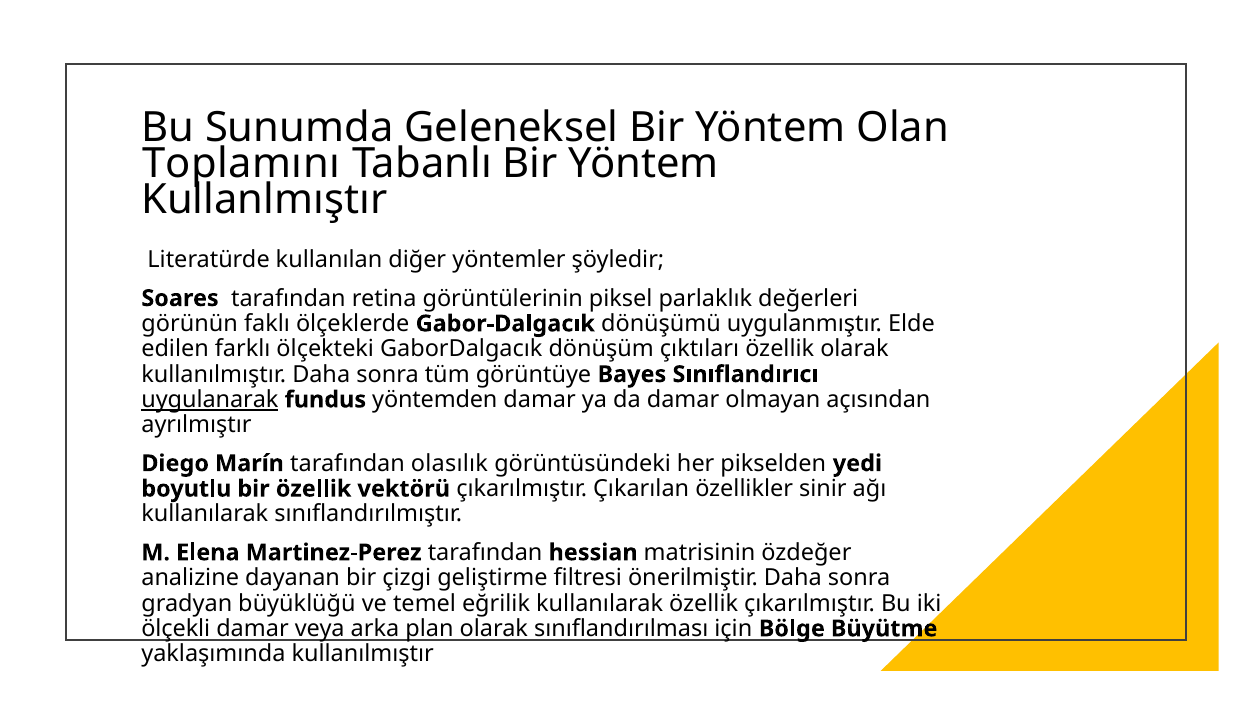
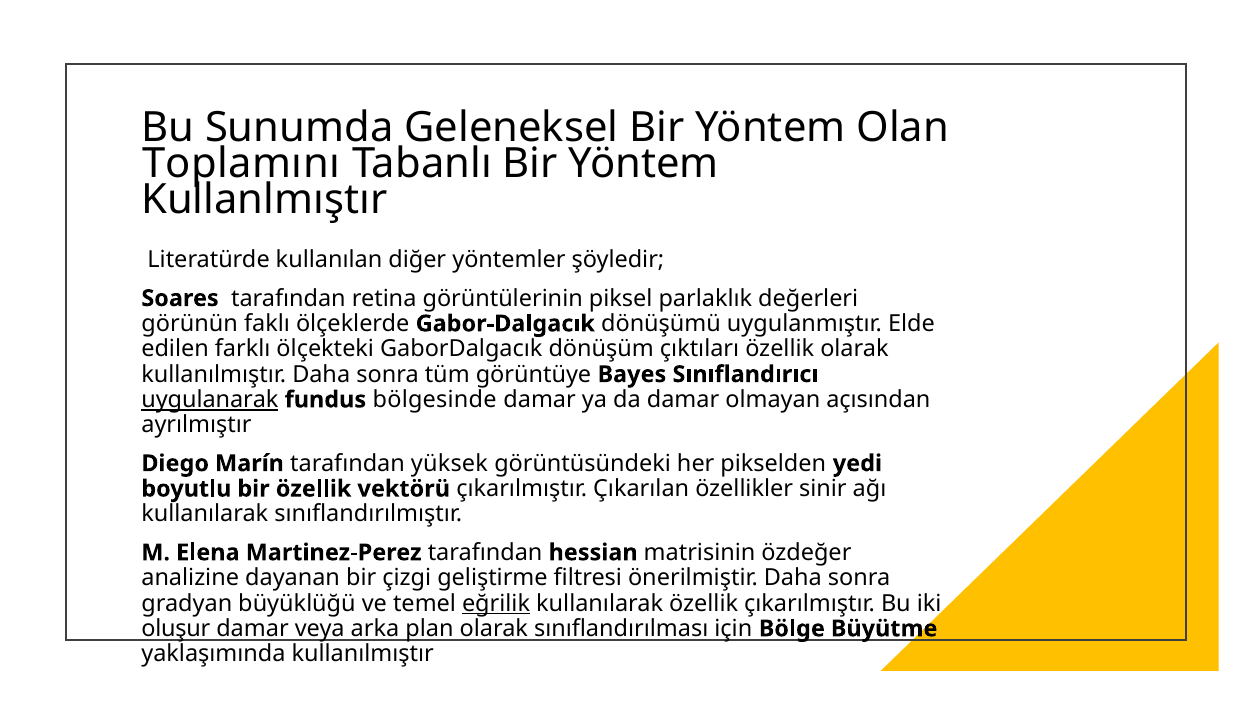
yöntemden: yöntemden -> bölgesinde (435, 400)
olasılık: olasılık -> yüksek (449, 464)
eğrilik underline: none -> present (496, 603)
ölçekli: ölçekli -> oluşur (176, 629)
